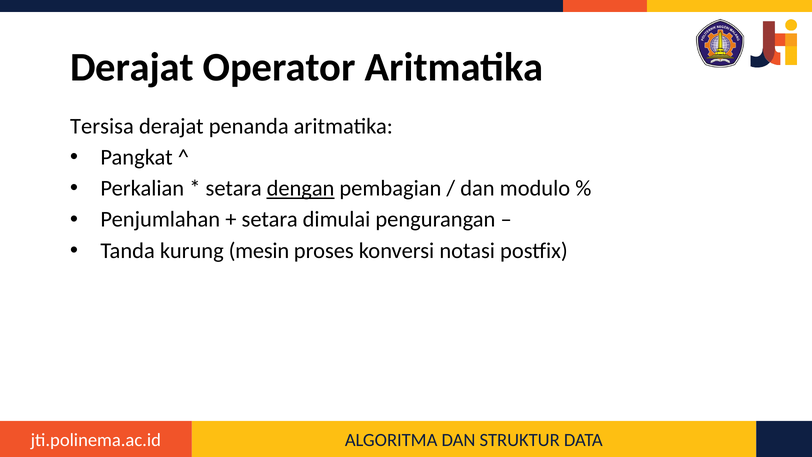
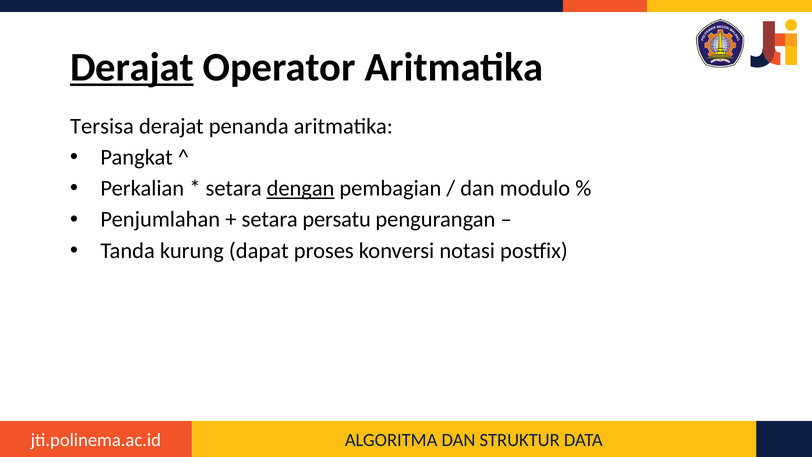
Derajat underline: none -> present (132, 67)
dimulai: dimulai -> persatu (337, 219)
mesin: mesin -> dapat (259, 250)
